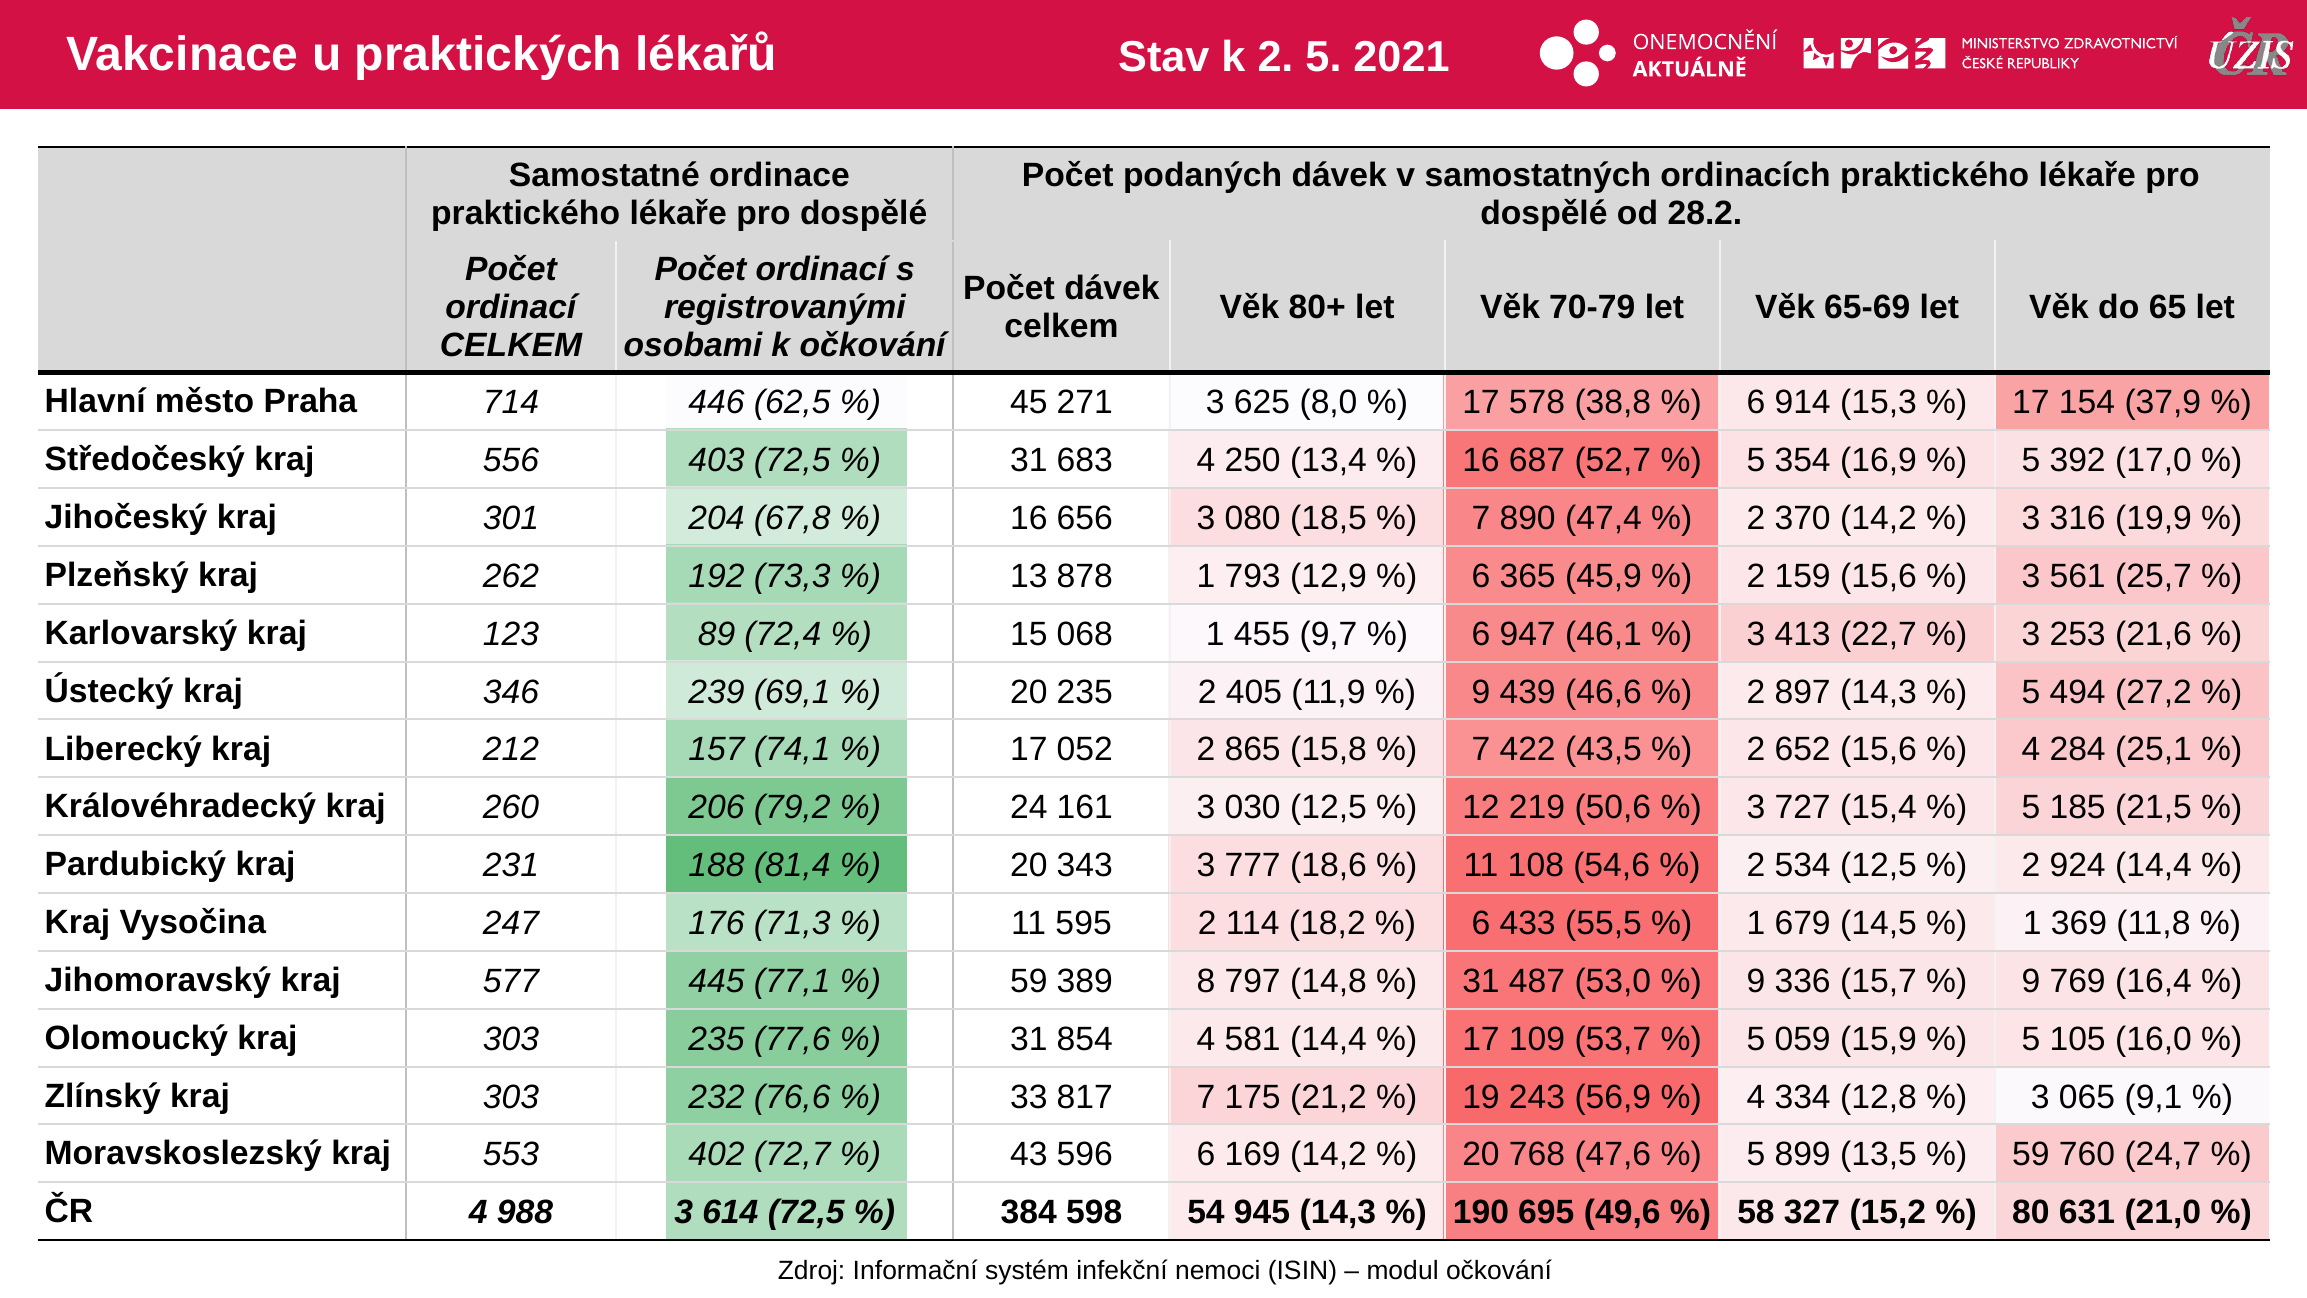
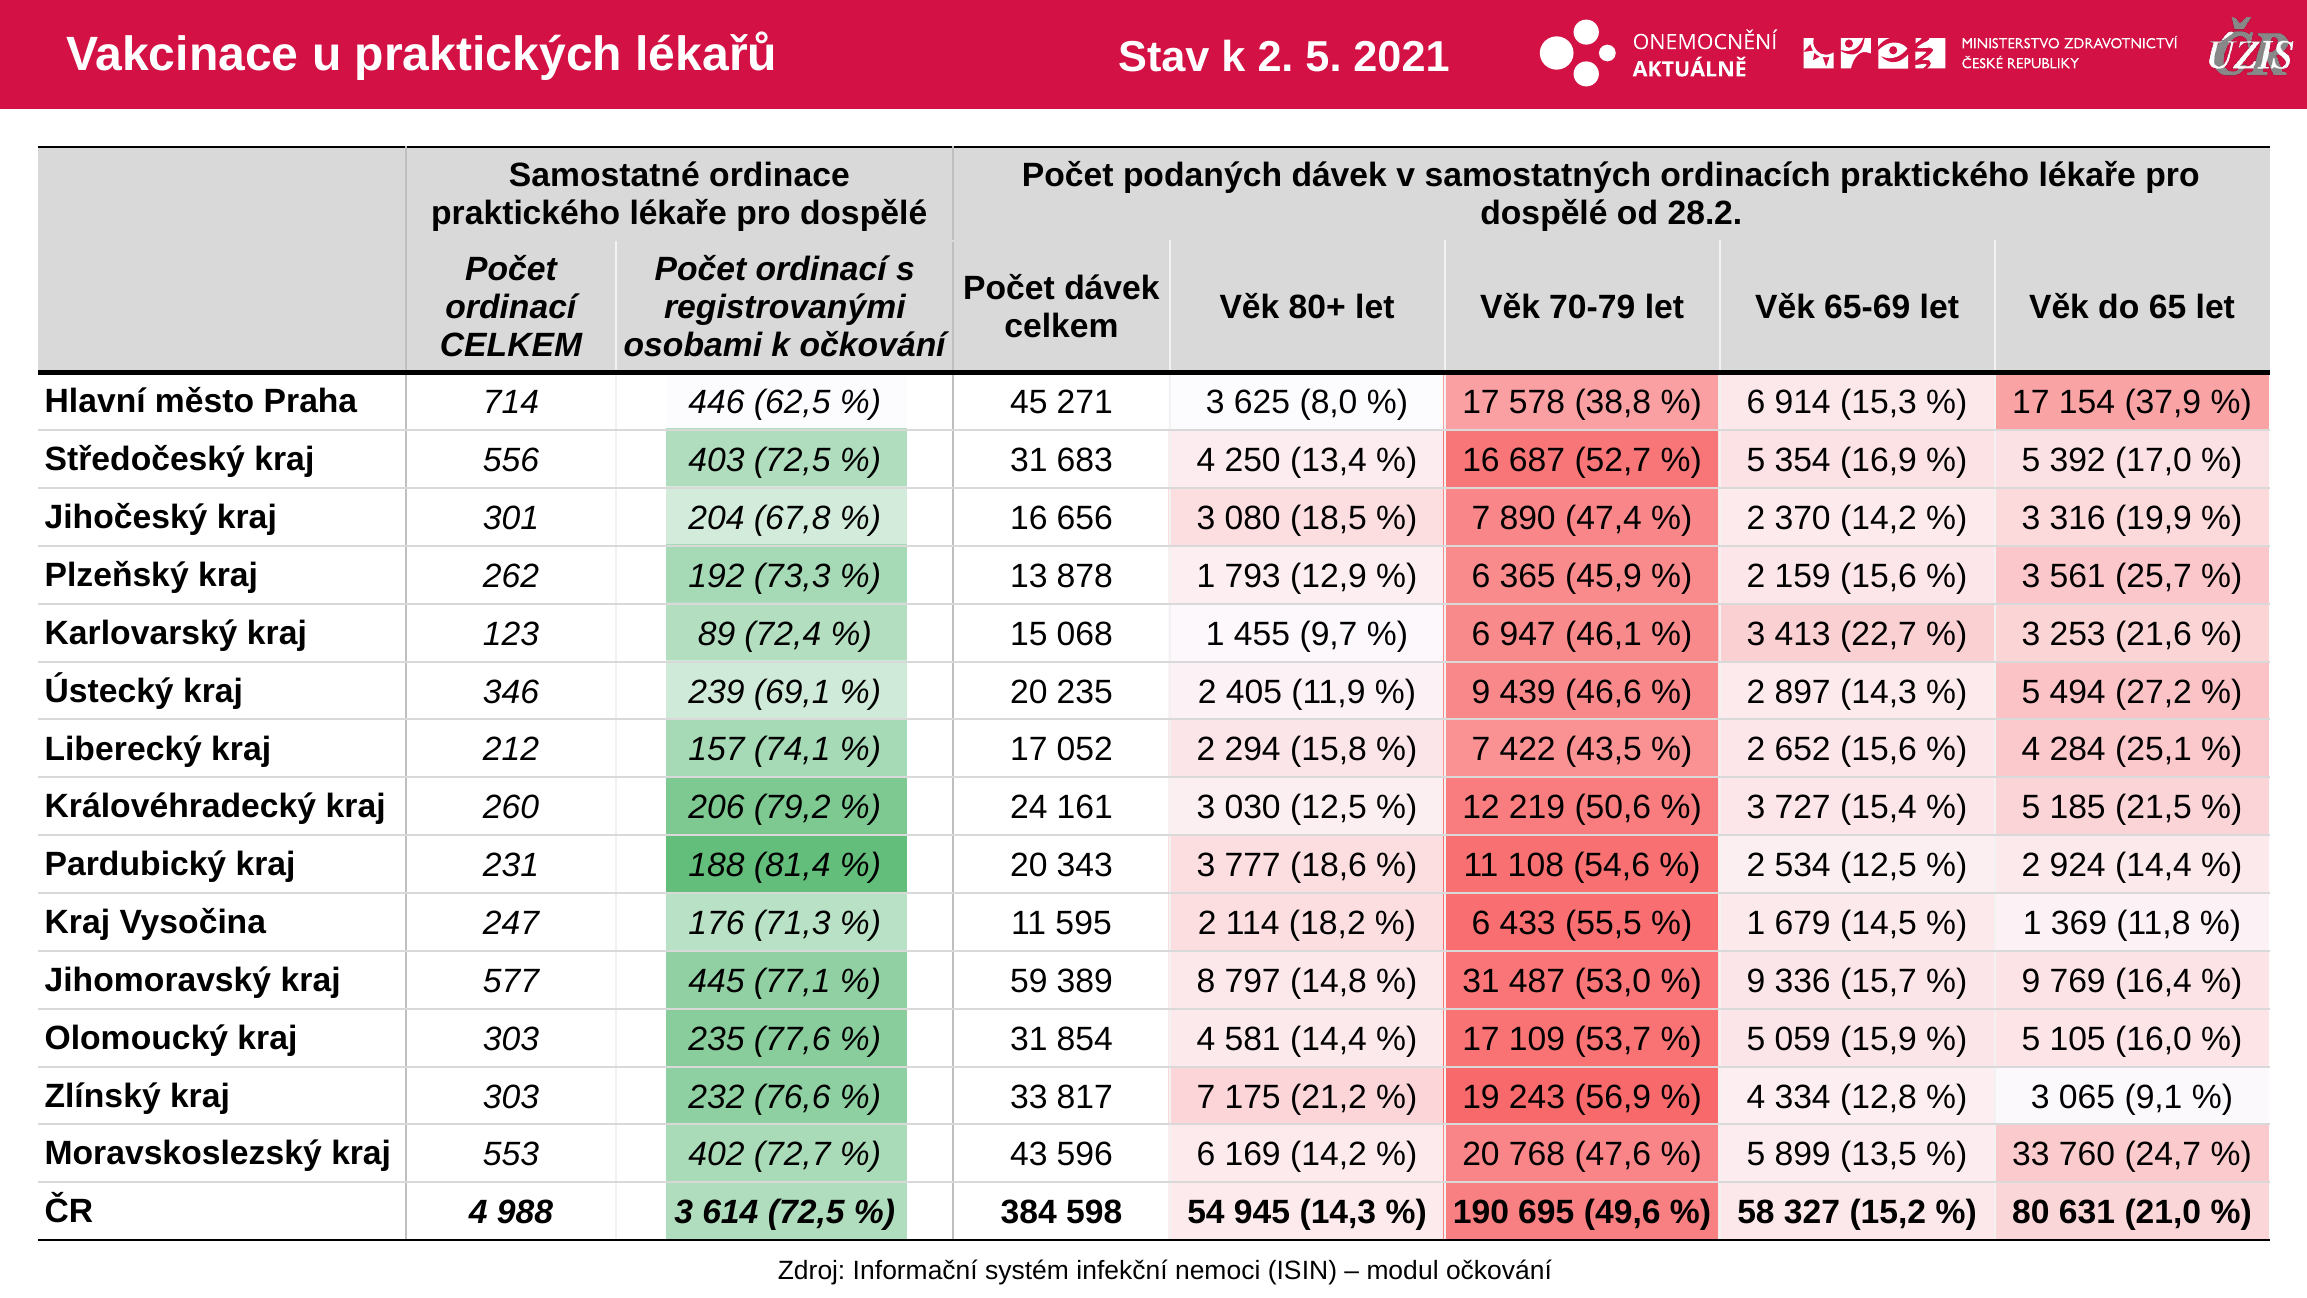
865: 865 -> 294 (1253, 750)
59: 59 -> 33 (2031, 1154)
